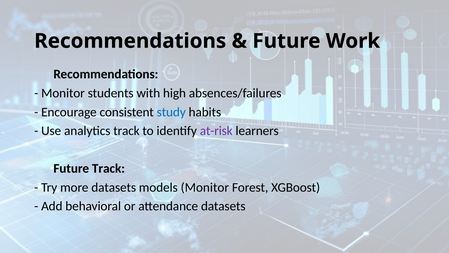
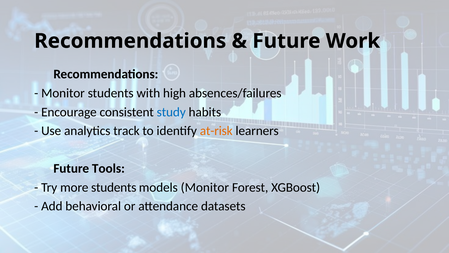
at-risk colour: purple -> orange (216, 131)
Track: Track -> Tools (108, 168)
more datasets: datasets -> students (114, 187)
